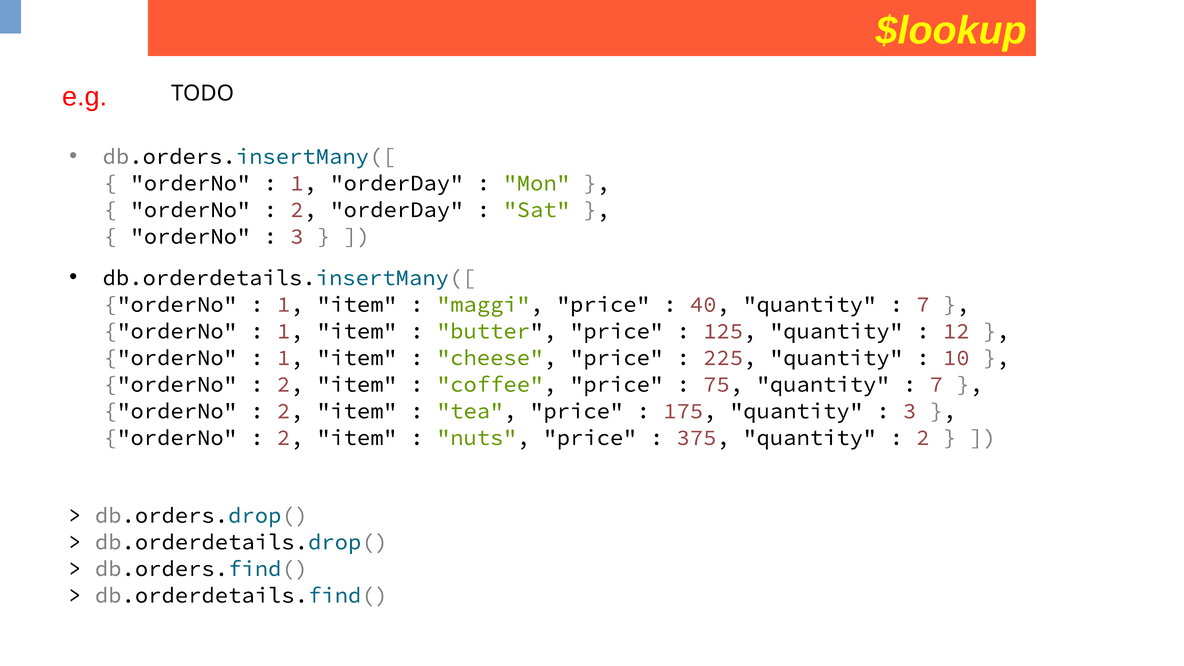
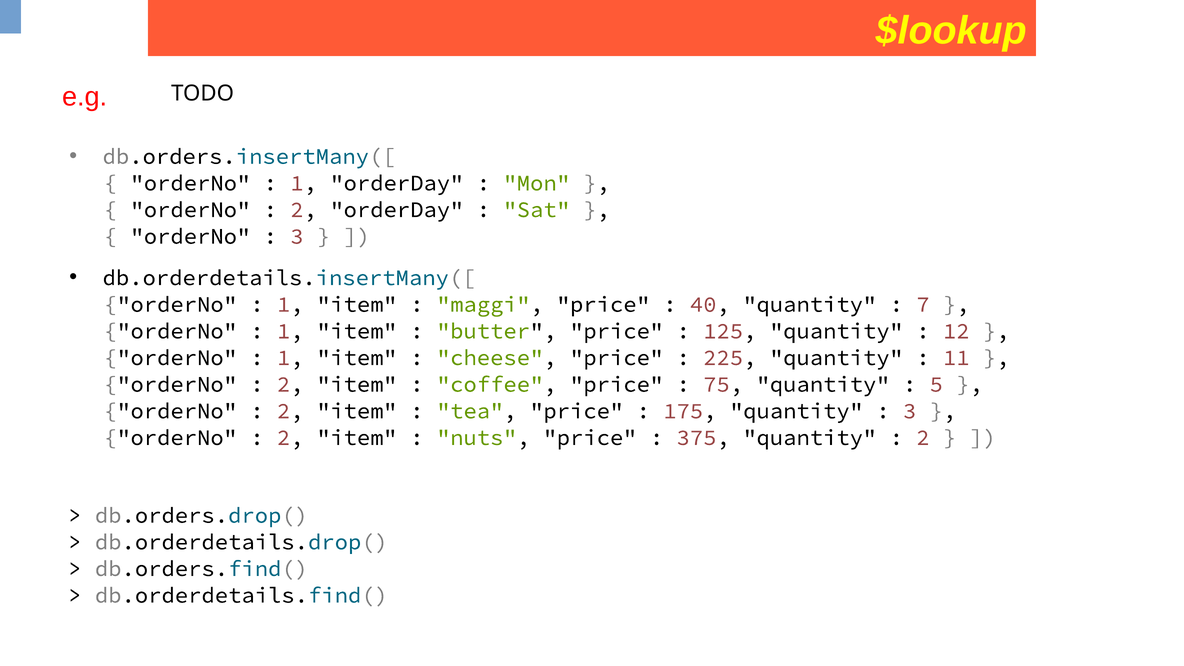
10: 10 -> 11 (956, 358)
7: 7 -> 5 (936, 384)
